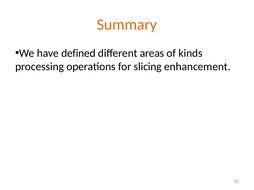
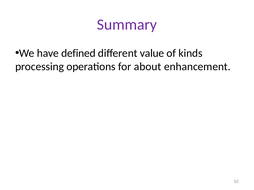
Summary colour: orange -> purple (127, 25)
areas: areas -> value (152, 53)
slicing: slicing -> about (148, 67)
